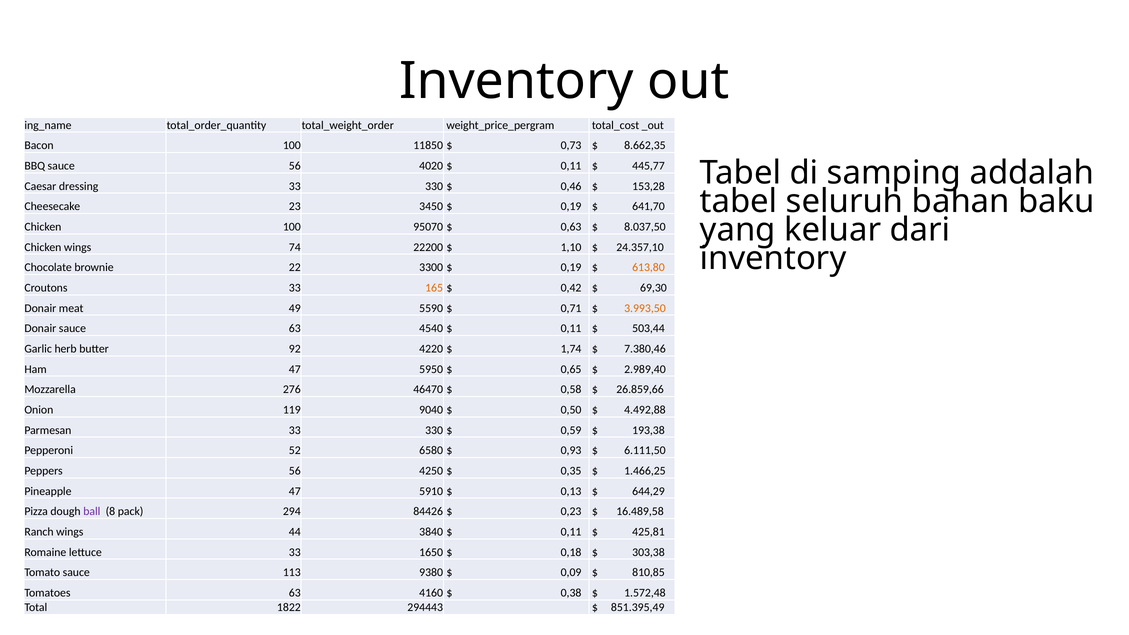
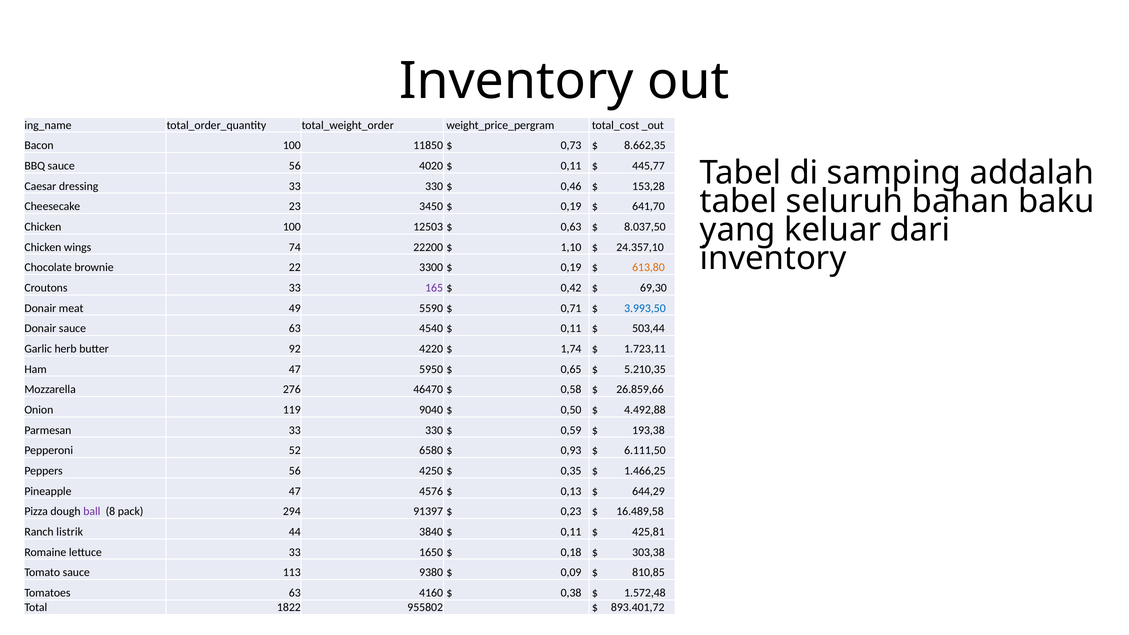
95070: 95070 -> 12503 (428, 227)
165 colour: orange -> purple (434, 288)
3.993,50 colour: orange -> blue (645, 308)
7.380,46: 7.380,46 -> 1.723,11 (645, 349)
2.989,40: 2.989,40 -> 5.210,35 (645, 369)
5910: 5910 -> 4576 (431, 491)
84426: 84426 -> 91397 (428, 511)
Ranch wings: wings -> listrik (70, 532)
294443: 294443 -> 955802 (425, 608)
851.395,49: 851.395,49 -> 893.401,72 (638, 608)
